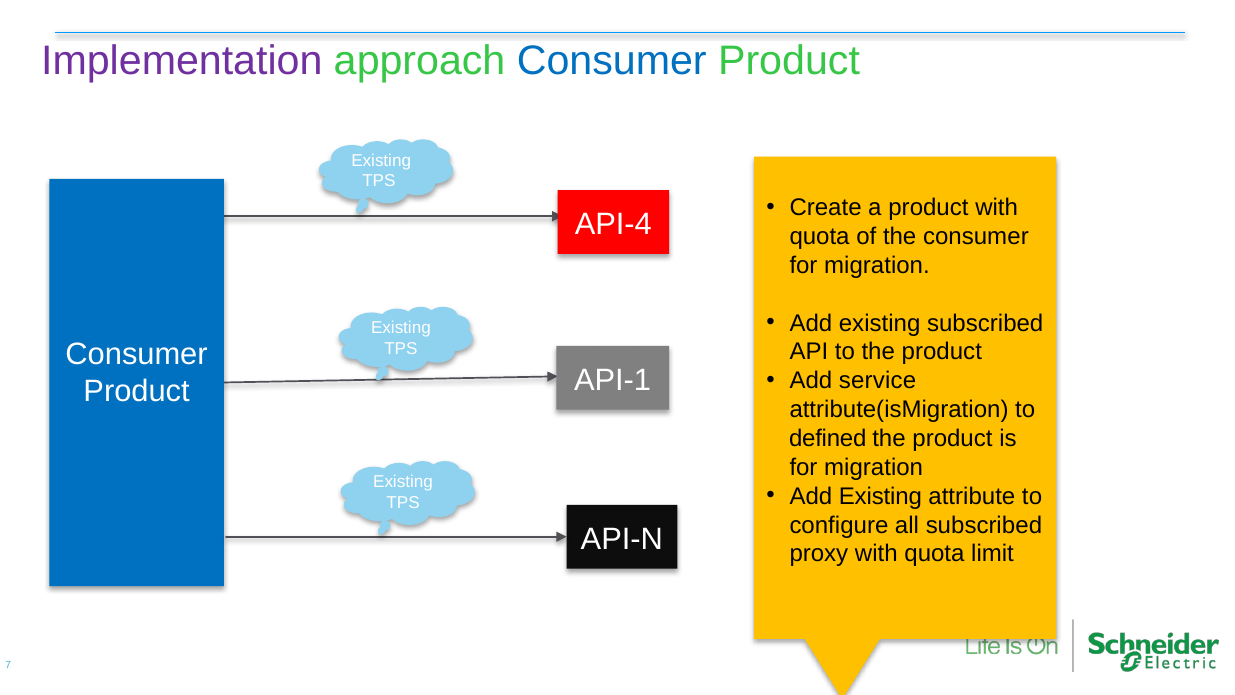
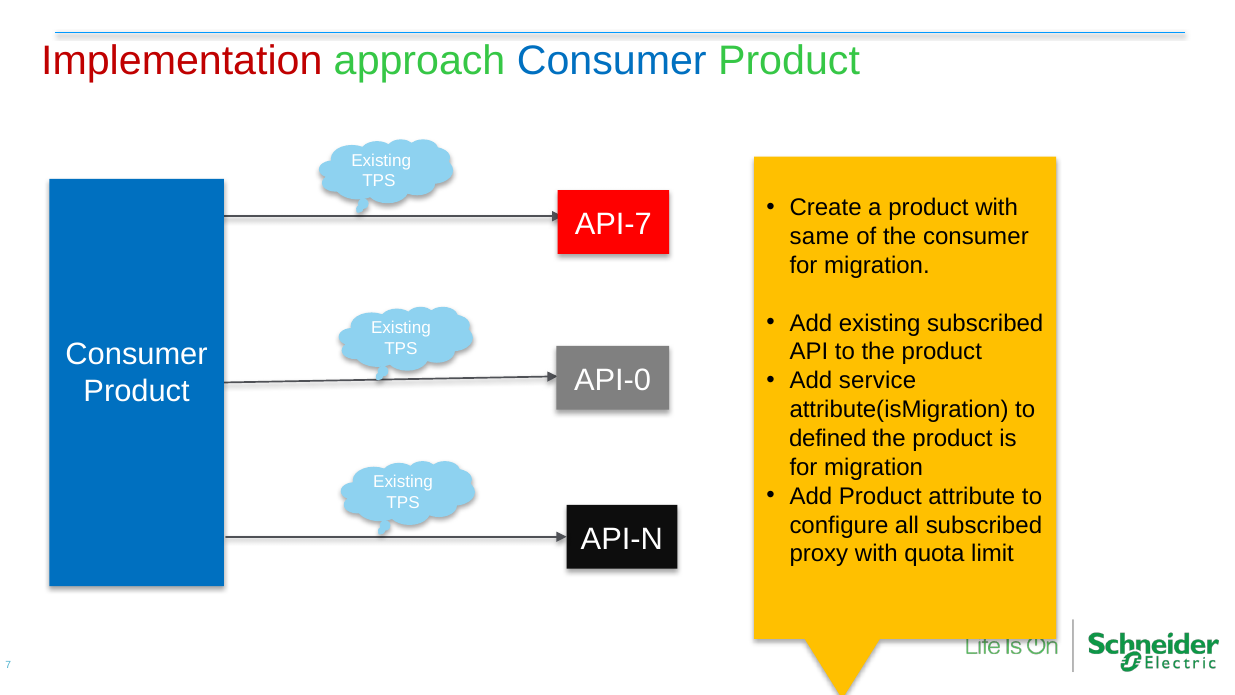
Implementation colour: purple -> red (182, 61)
API-4: API-4 -> API-7 (613, 224)
quota: quota -> same (819, 237)
API-1: API-1 -> API-0 (613, 380)
Existing: Existing -> Product (880, 496)
